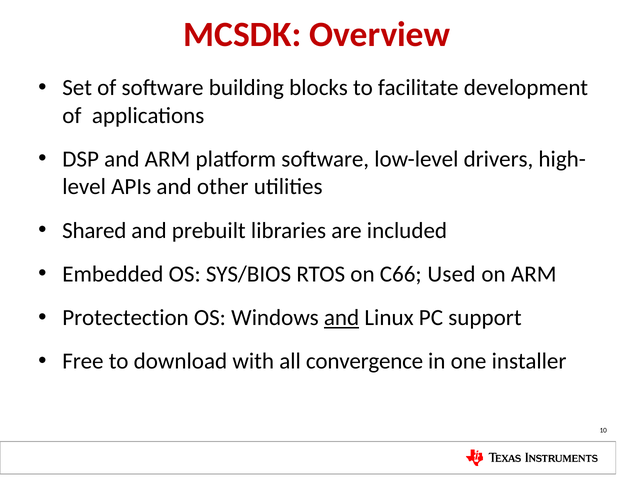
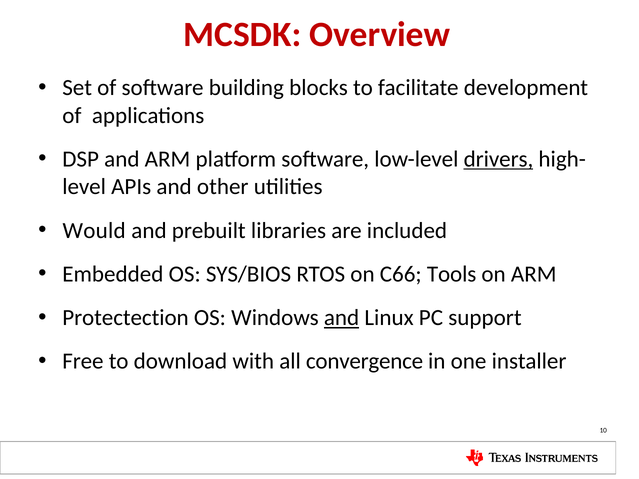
drivers underline: none -> present (498, 159)
Shared: Shared -> Would (94, 231)
Used: Used -> Tools (452, 274)
